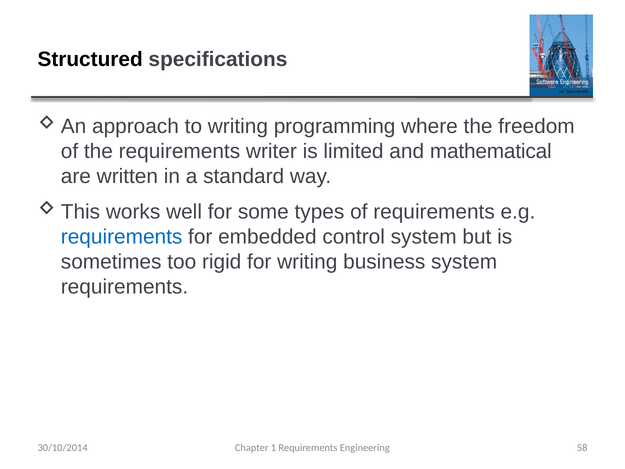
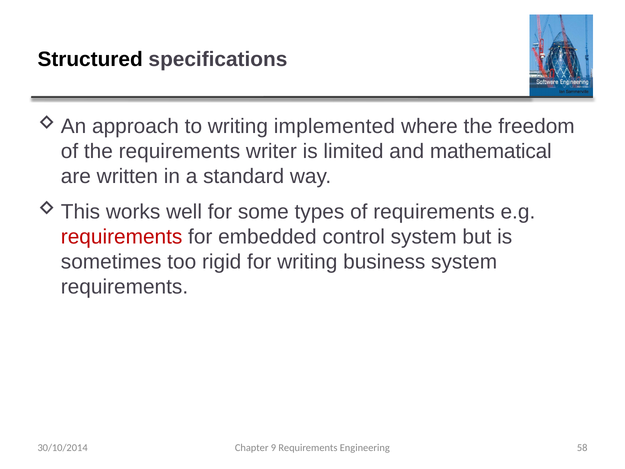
programming: programming -> implemented (334, 126)
requirements colour: blue -> red (122, 237)
1: 1 -> 9 (273, 448)
